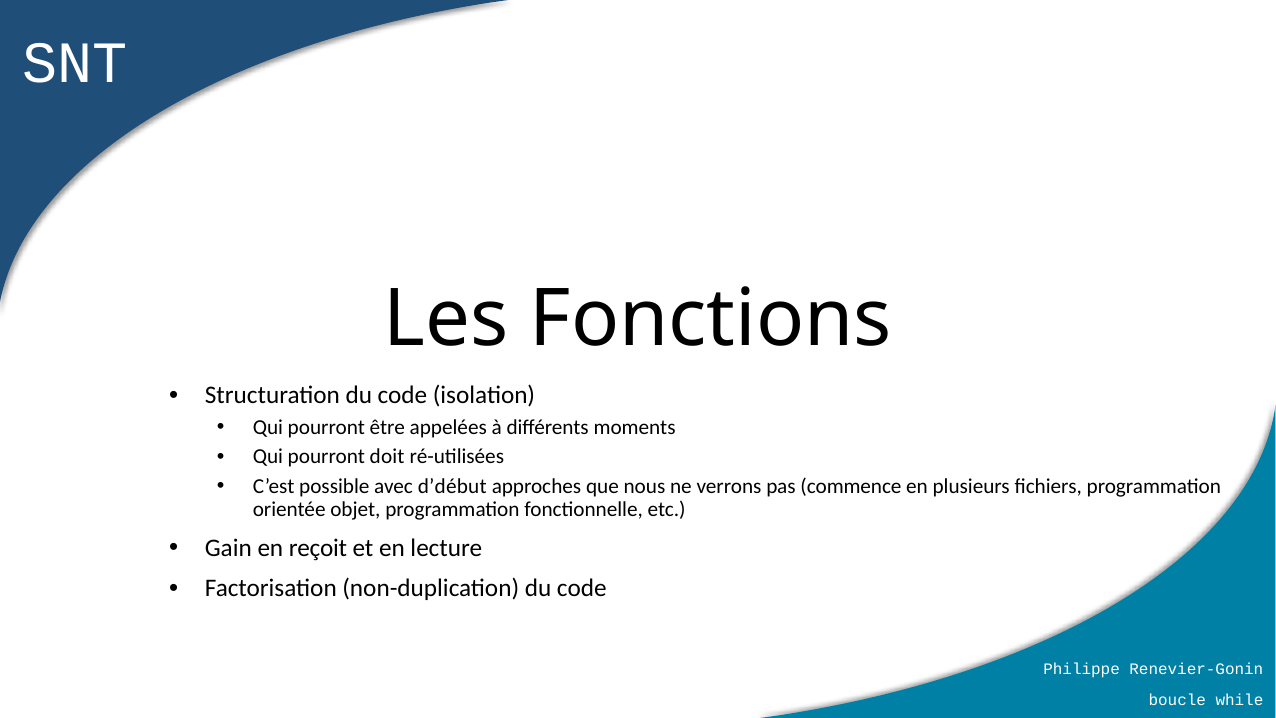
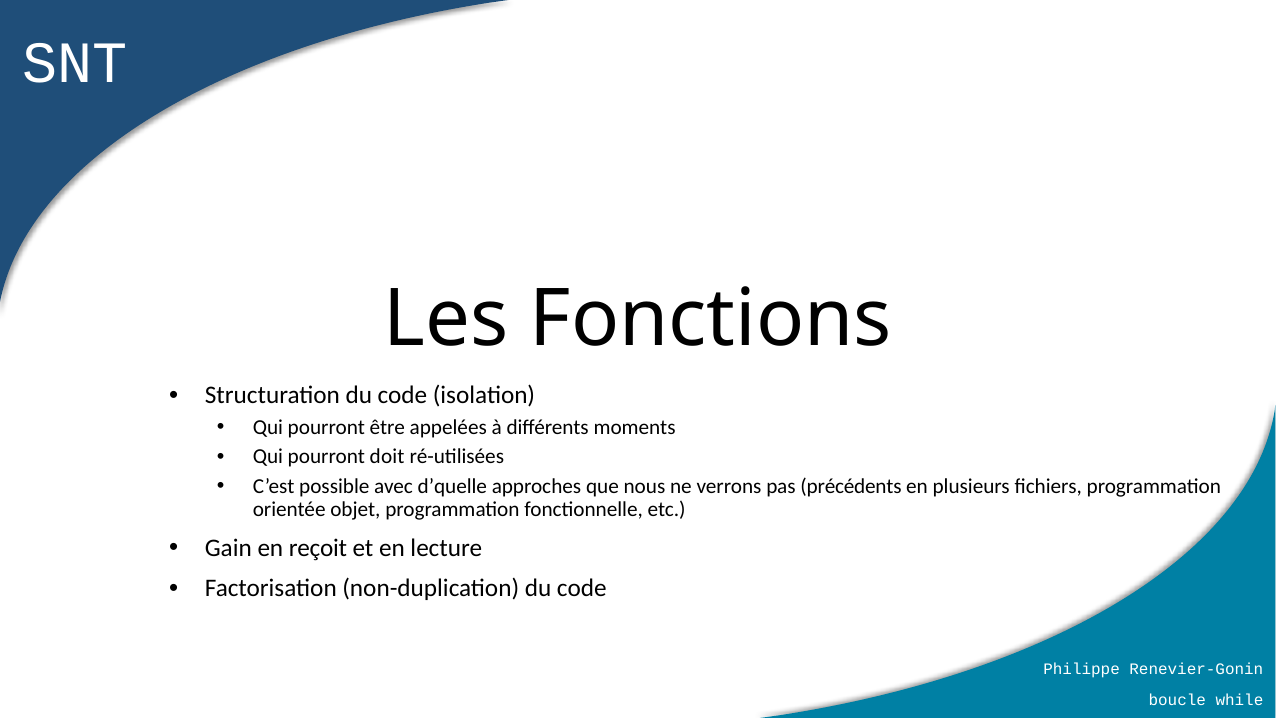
d’début: d’début -> d’quelle (452, 486)
commence: commence -> précédents (851, 486)
